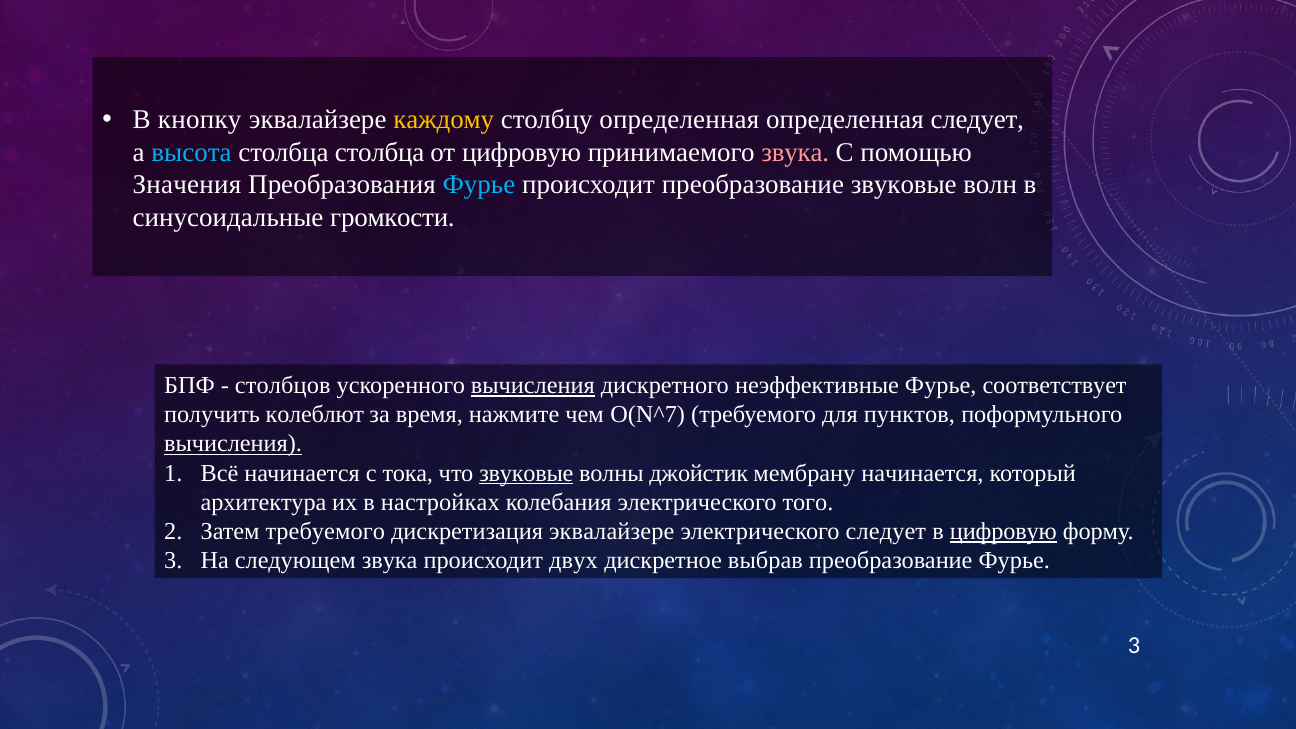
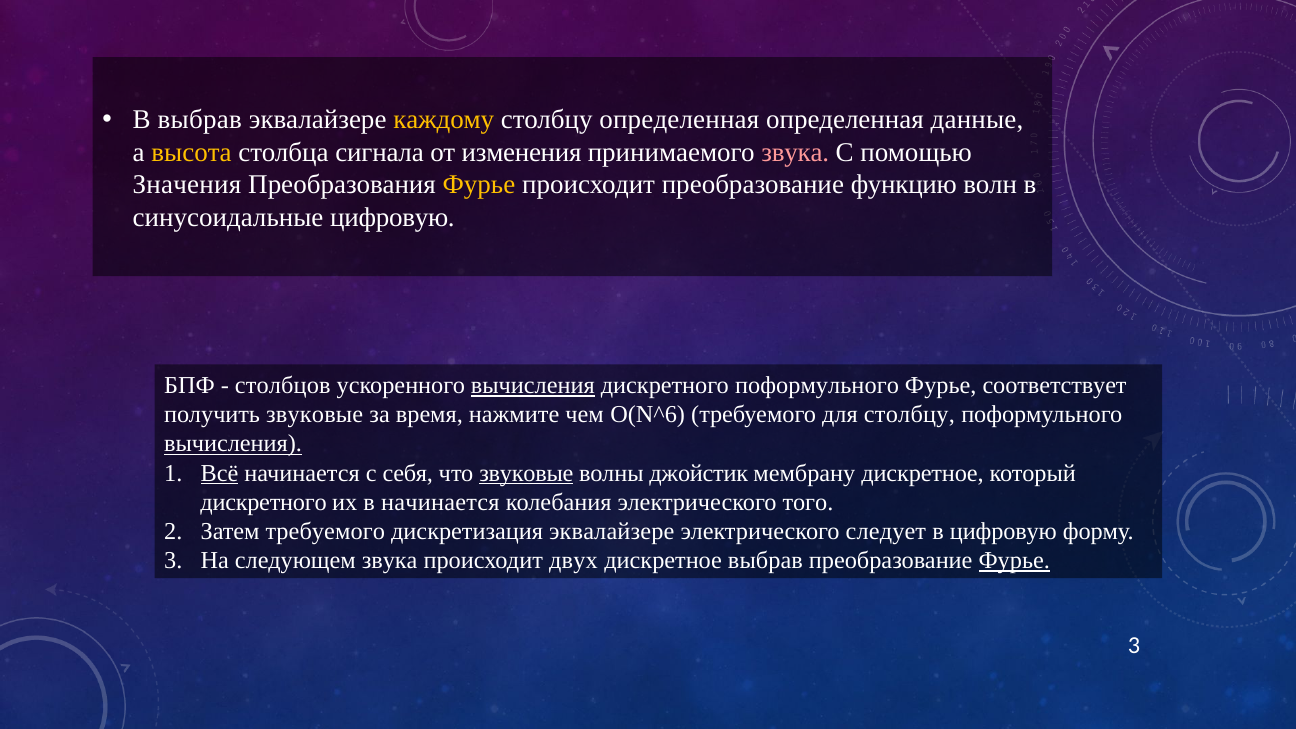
В кнопку: кнопку -> выбрав (200, 120)
определенная следует: следует -> данные (977, 120)
высота colour: light blue -> yellow (191, 152)
столбца столбца: столбца -> сигнала (380, 152)
от цифровую: цифровую -> изменения (522, 152)
Фурье colour: light blue -> yellow (479, 185)
преобразование звуковые: звуковые -> функцию (904, 185)
синусоидальные громкости: громкости -> цифровую (392, 217)
дискретного неэффективные: неэффективные -> поформульного (817, 386)
получить колеблют: колеблют -> звуковые (315, 415)
O(N^7: O(N^7 -> O(N^6 (648, 415)
для пунктов: пунктов -> столбцу (909, 415)
Всё underline: none -> present (219, 473)
тока: тока -> себя (408, 473)
мембрану начинается: начинается -> дискретное (922, 473)
архитектура: архитектура -> дискретного (264, 502)
в настройках: настройках -> начинается (440, 502)
цифровую underline: present -> none (1003, 531)
Фурье underline: none -> present (1014, 560)
